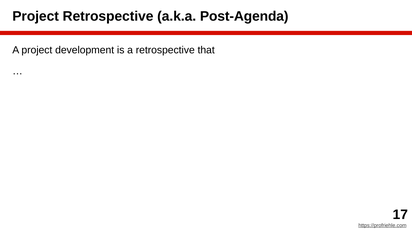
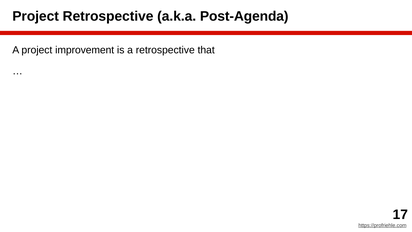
development: development -> improvement (85, 50)
